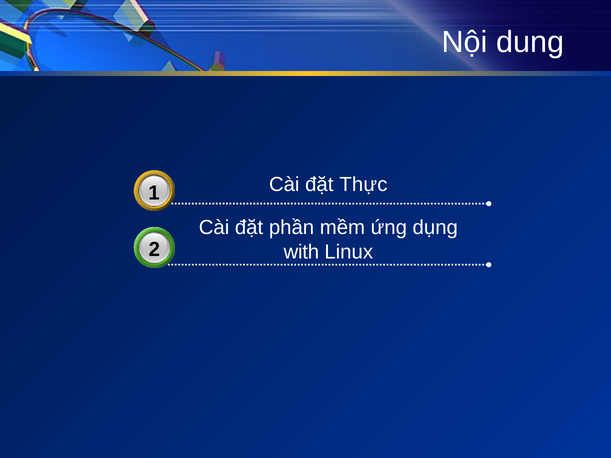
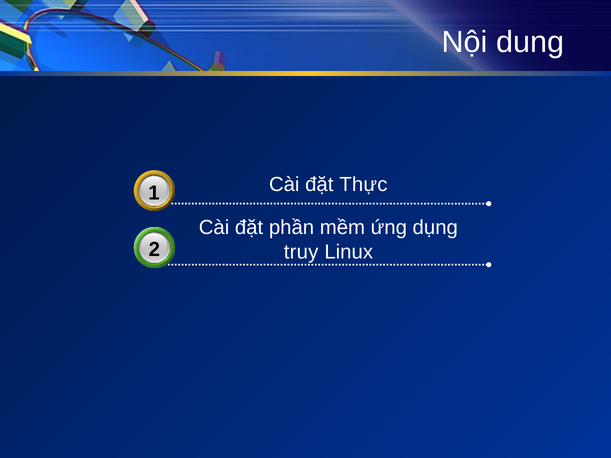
with: with -> truy (301, 252)
